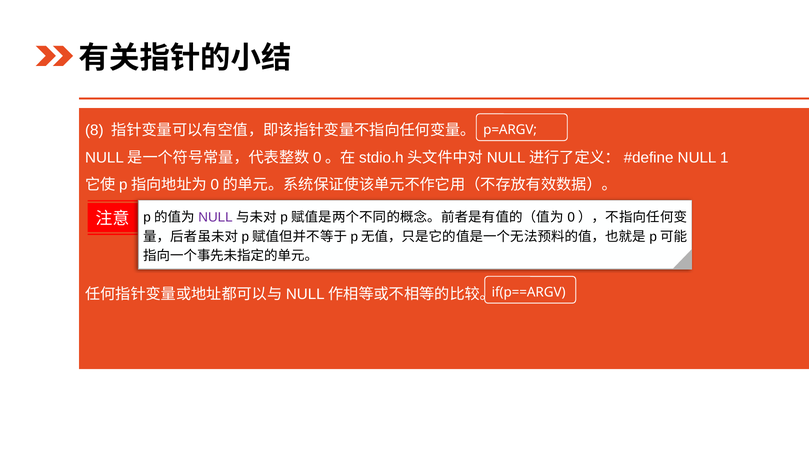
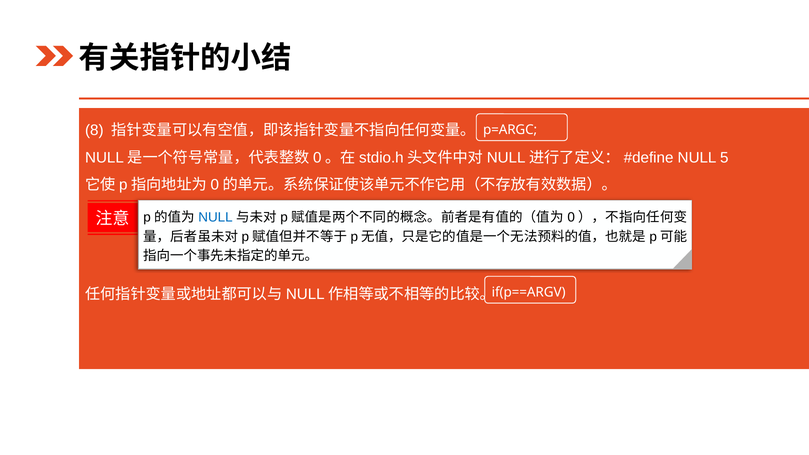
p=ARGV: p=ARGV -> p=ARGC (510, 130)
1: 1 -> 5 (724, 158)
NULL colour: purple -> blue (215, 217)
